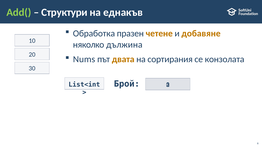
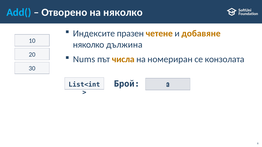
Add( colour: light green -> light blue (19, 12)
Структури: Структури -> Отворено (64, 12)
на еднакъв: еднакъв -> няколко (123, 12)
Обработка: Обработка -> Индексите (94, 33)
двата: двата -> числа (123, 59)
сортирания: сортирания -> номериран (170, 59)
